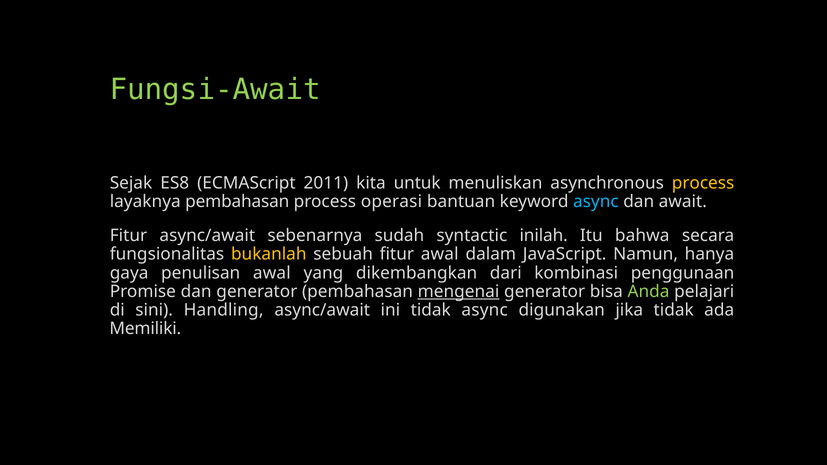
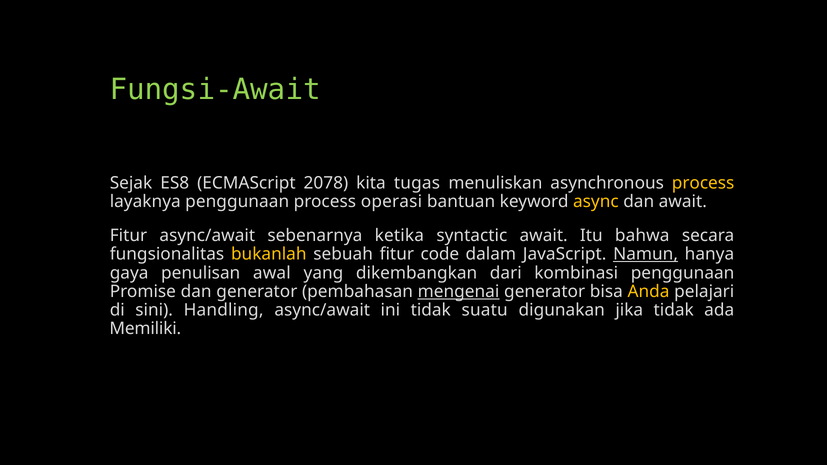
2011: 2011 -> 2078 (326, 183)
untuk: untuk -> tugas (417, 183)
layaknya pembahasan: pembahasan -> penggunaan (237, 202)
async colour: light blue -> yellow (596, 202)
sudah: sudah -> ketika (399, 236)
syntactic inilah: inilah -> await (544, 236)
fitur awal: awal -> code (440, 254)
Namun underline: none -> present (646, 254)
Anda colour: light green -> yellow (649, 292)
tidak async: async -> suatu (485, 310)
